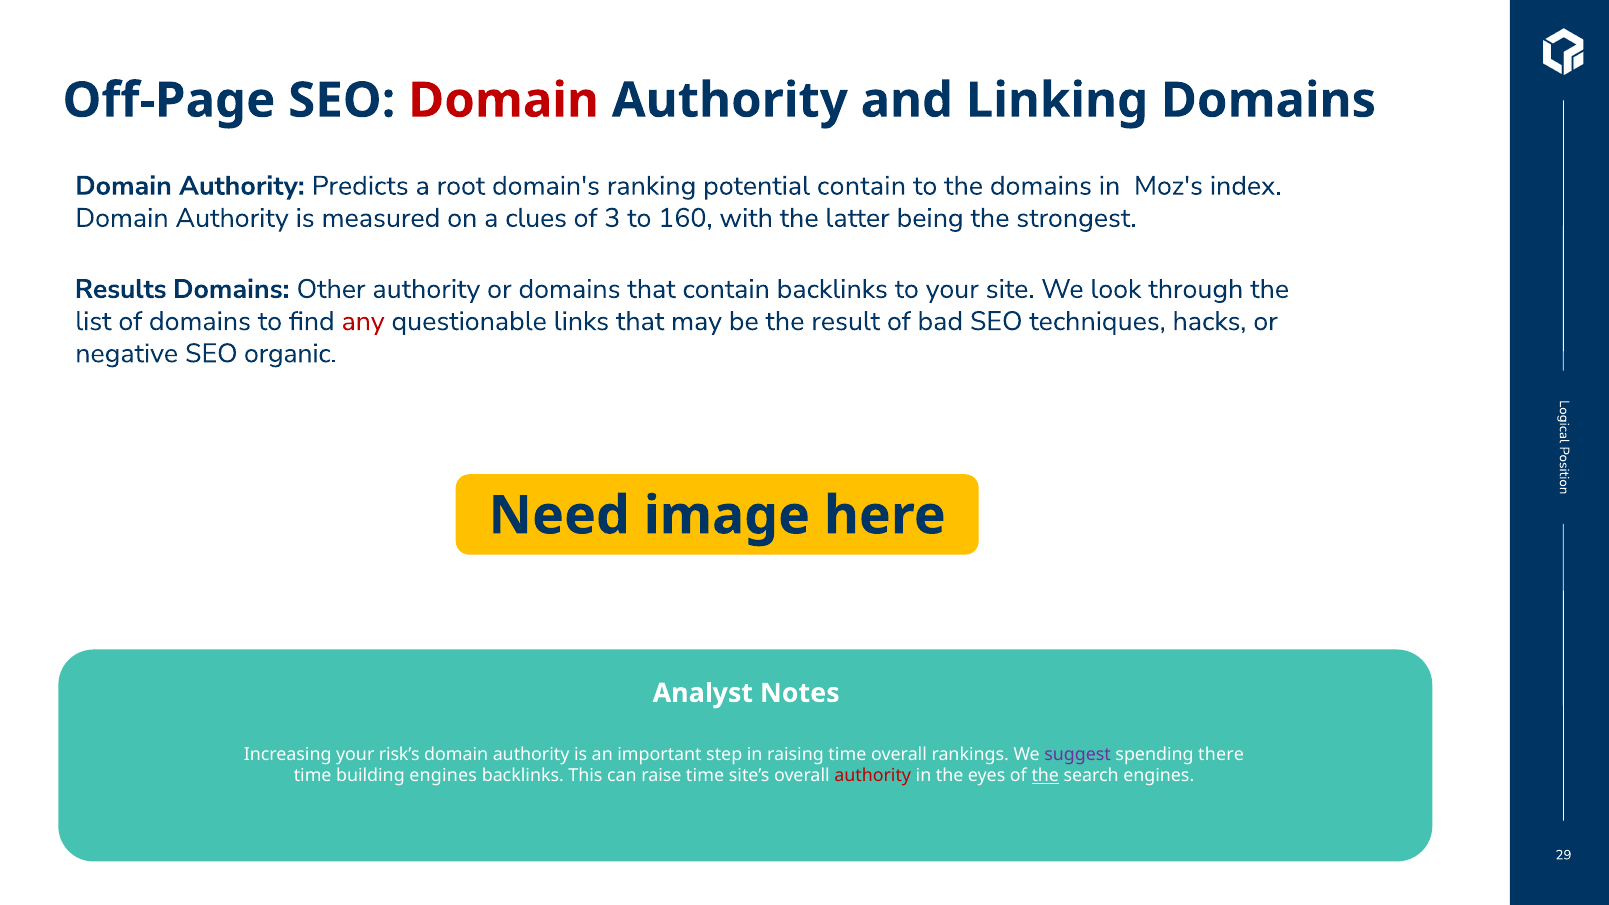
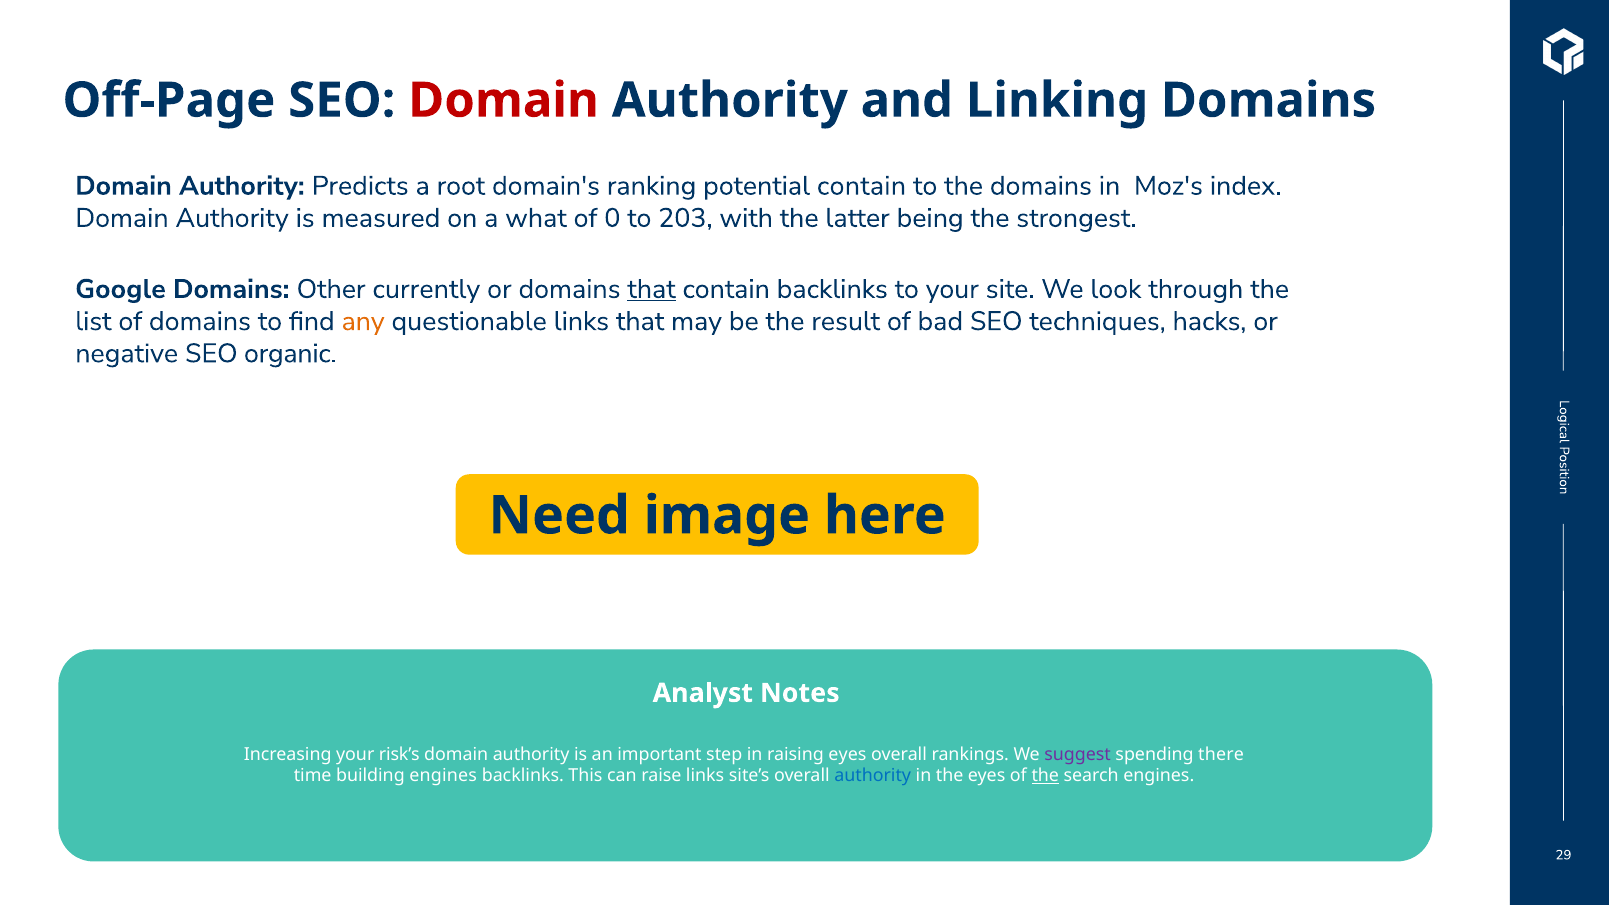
clues: clues -> what (536, 218)
3: 3 -> 0 (612, 218)
160: 160 -> 203 (685, 218)
Results: Results -> Google (120, 289)
Other authority: authority -> currently (426, 289)
that underline: none -> present (652, 289)
any colour: red -> orange (363, 321)
raising time: time -> eyes (847, 755)
raise time: time -> links (705, 776)
authority colour: red -> blue (873, 776)
